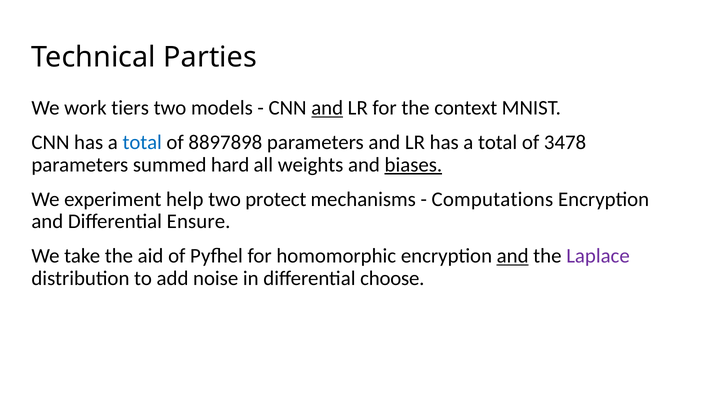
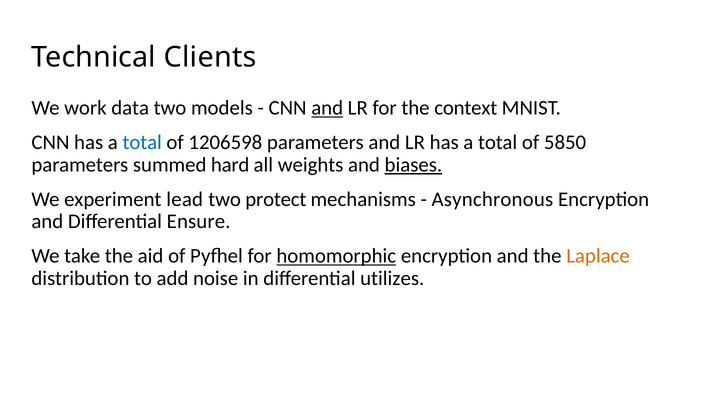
Parties: Parties -> Clients (210, 57)
tiers: tiers -> data (130, 108)
8897898: 8897898 -> 1206598 (225, 143)
3478: 3478 -> 5850 (565, 143)
help: help -> lead (185, 199)
Computations: Computations -> Asynchronous (492, 199)
homomorphic underline: none -> present (336, 256)
and underline: present -> none (513, 256)
Laplace colour: purple -> orange (598, 256)
choose: choose -> utilizes (392, 279)
